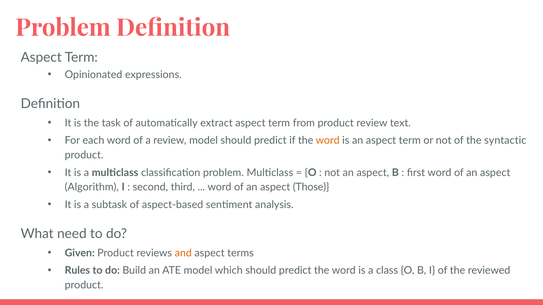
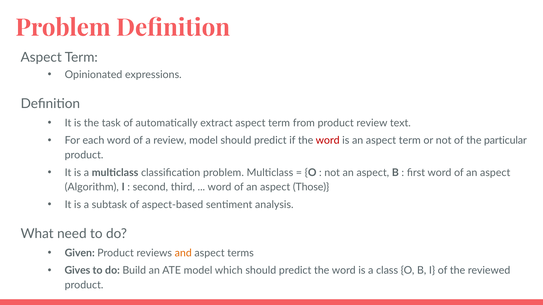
word colour: orange -> red (328, 141)
syntactic: syntactic -> particular (505, 141)
Rules: Rules -> Gives (77, 271)
